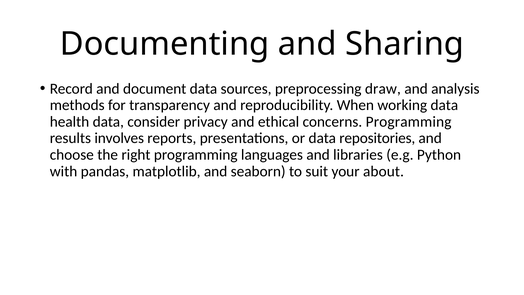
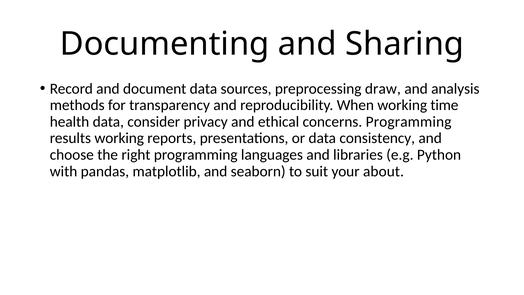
working data: data -> time (444, 105)
results involves: involves -> working (119, 138)
repositories: repositories -> consistency (377, 138)
